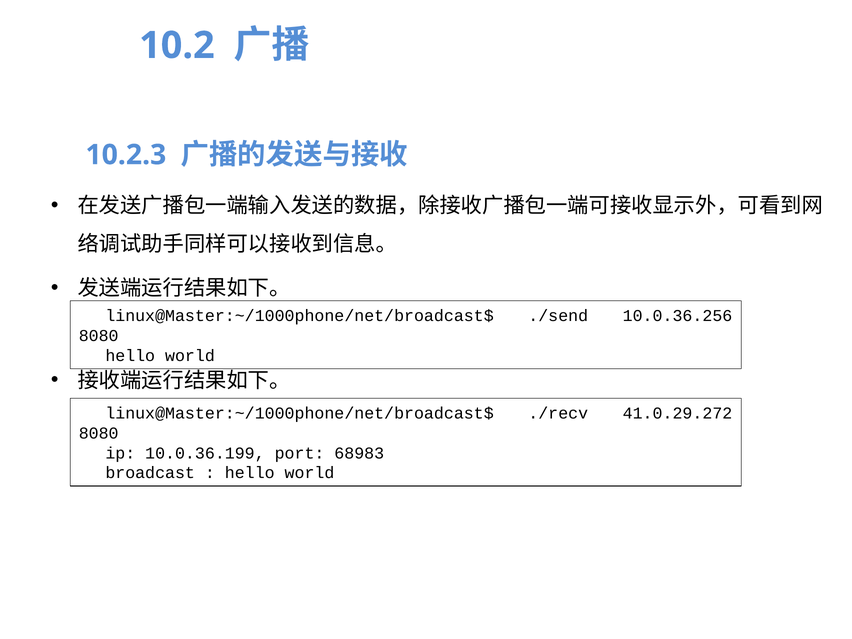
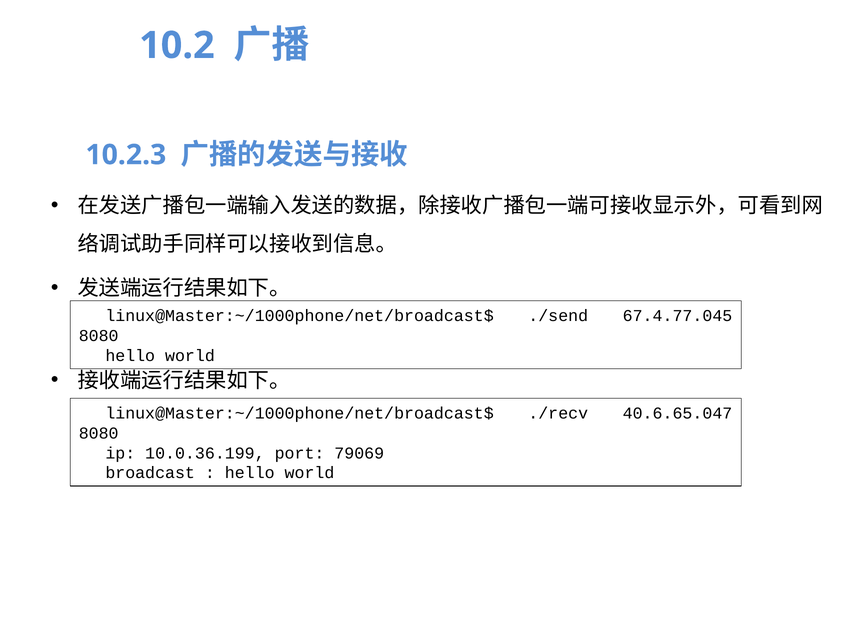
10.0.36.256: 10.0.36.256 -> 67.4.77.045 (677, 316)
41.0.29.272: 41.0.29.272 -> 40.6.65.047 (677, 413)
68983: 68983 -> 79069 (359, 453)
